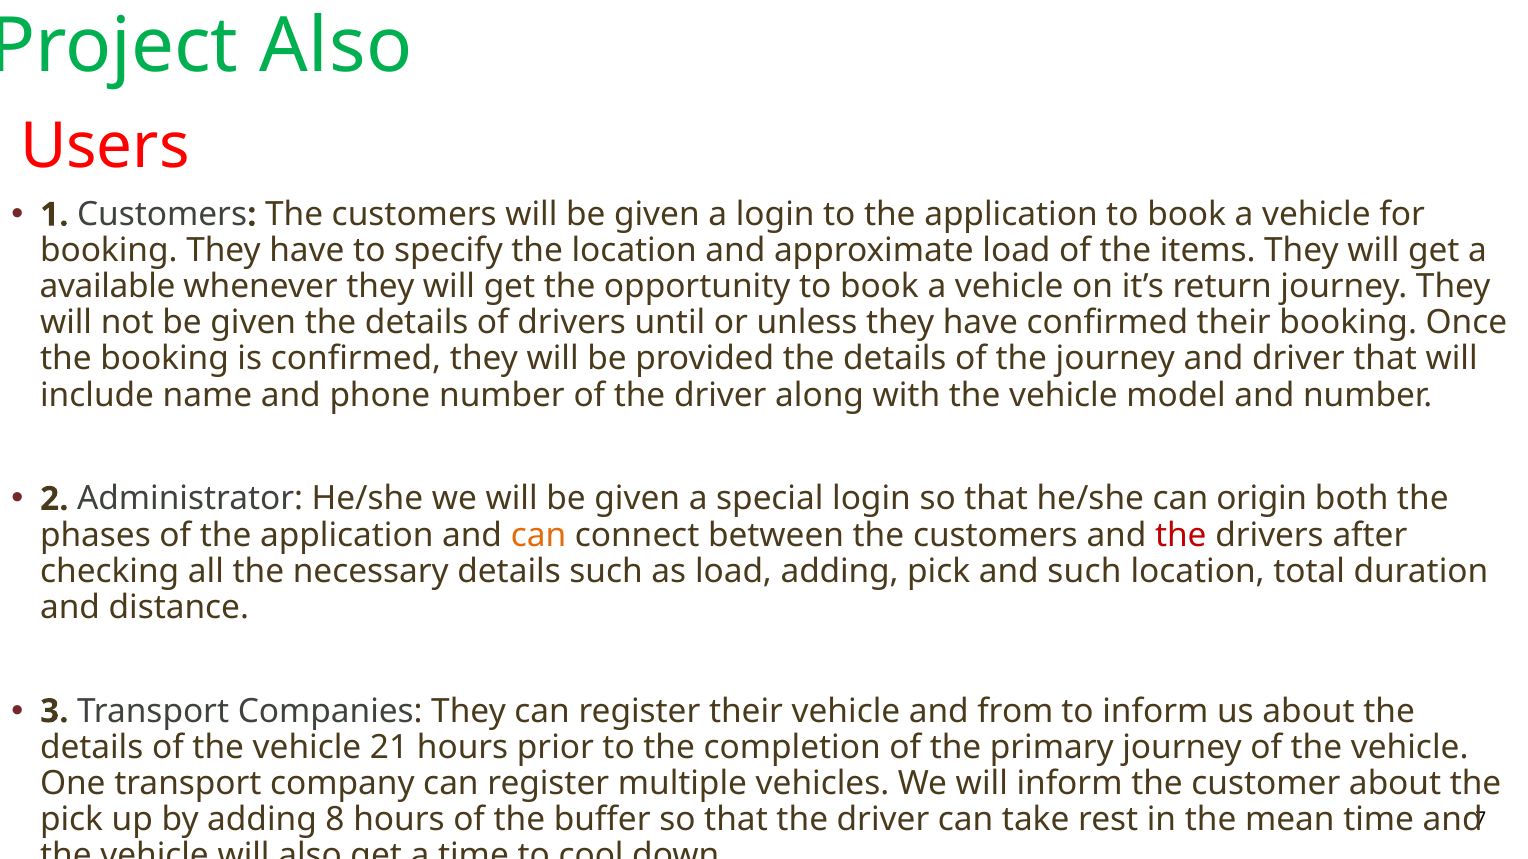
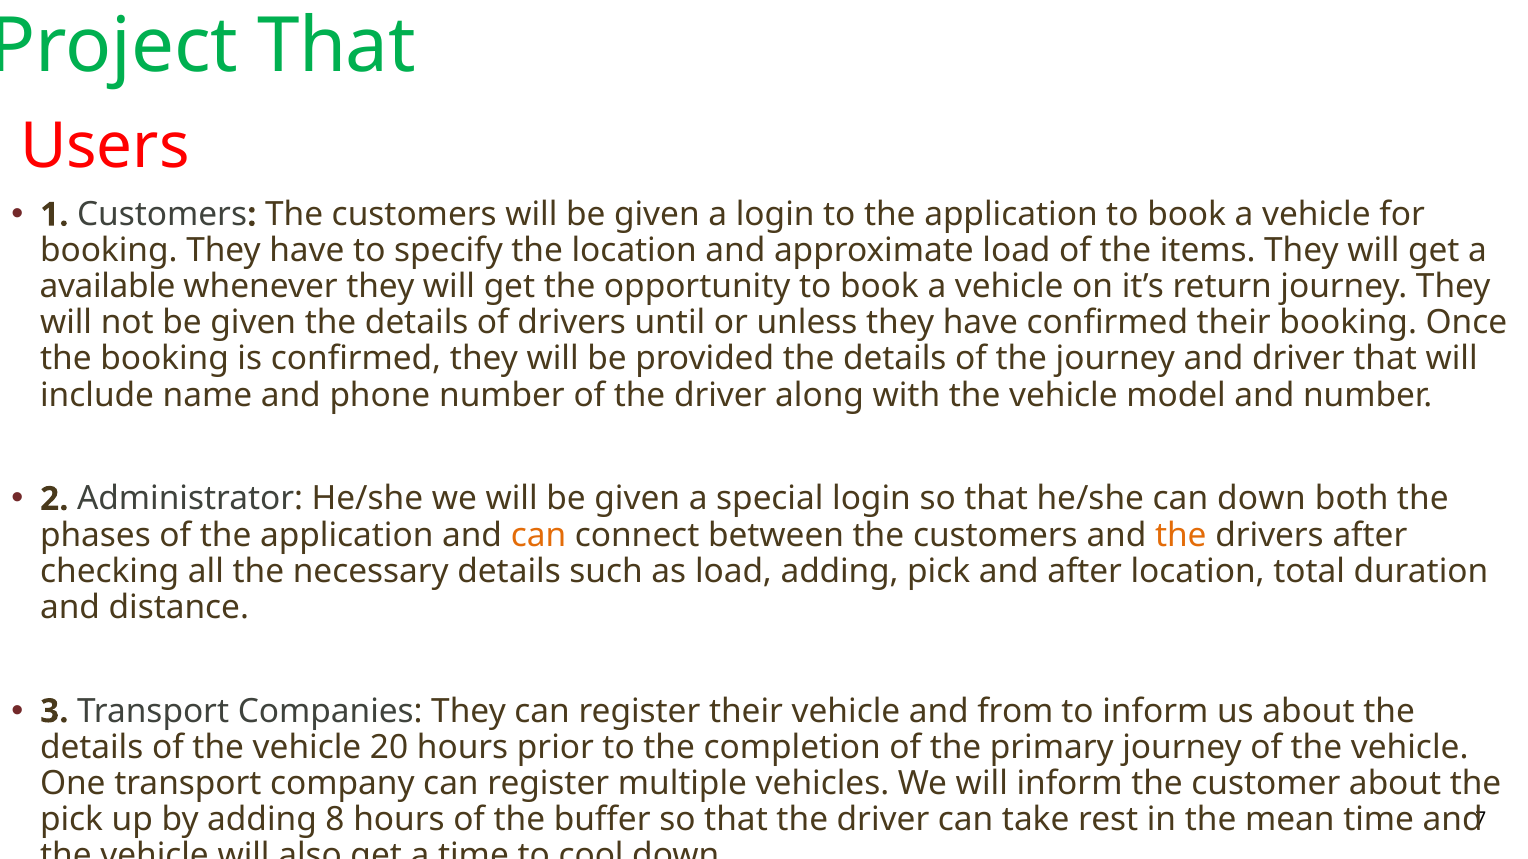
Also: Also -> That (337, 47)
can origin: origin -> down (1261, 499)
the colour: red -> orange (1181, 535)
and such: such -> after (1085, 571)
21: 21 -> 20 (389, 748)
